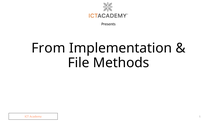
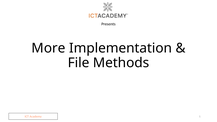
From: From -> More (48, 48)
